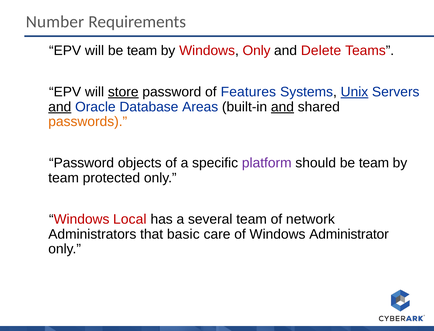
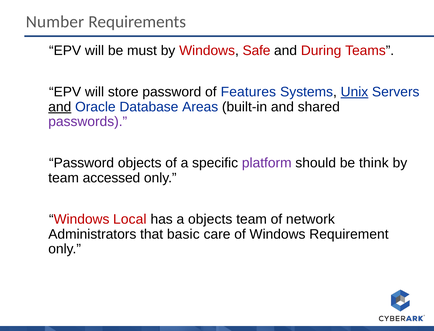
will be team: team -> must (142, 51)
Windows Only: Only -> Safe (257, 51)
Delete: Delete -> During (321, 51)
store underline: present -> none (123, 92)
and underline: present -> none (282, 107)
passwords colour: orange -> purple (88, 122)
should be team: team -> think (374, 163)
protected: protected -> accessed (111, 178)
a several: several -> objects (210, 219)
Administrator: Administrator -> Requirement (349, 234)
